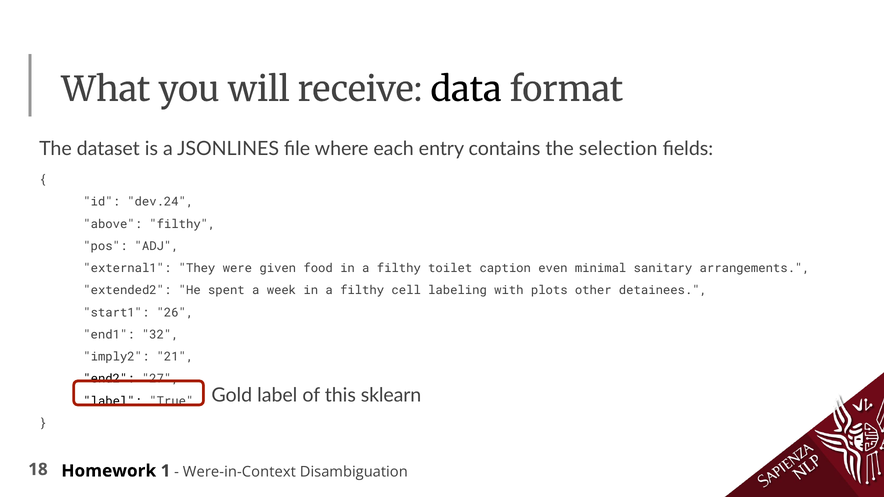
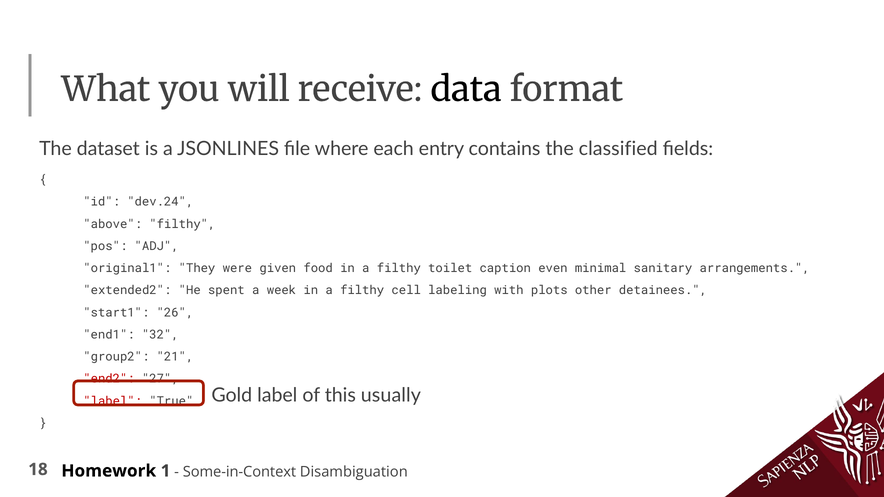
selection: selection -> classified (618, 149)
external1: external1 -> original1 (127, 268)
imply2: imply2 -> group2 (116, 357)
end2 colour: black -> red (109, 379)
sklearn: sklearn -> usually (391, 395)
label colour: black -> red (113, 401)
Were-in-Context: Were-in-Context -> Some-in-Context (240, 472)
